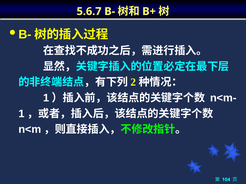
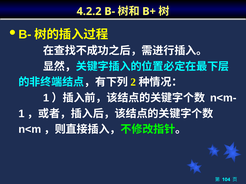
5.6.7: 5.6.7 -> 4.2.2 (89, 11)
